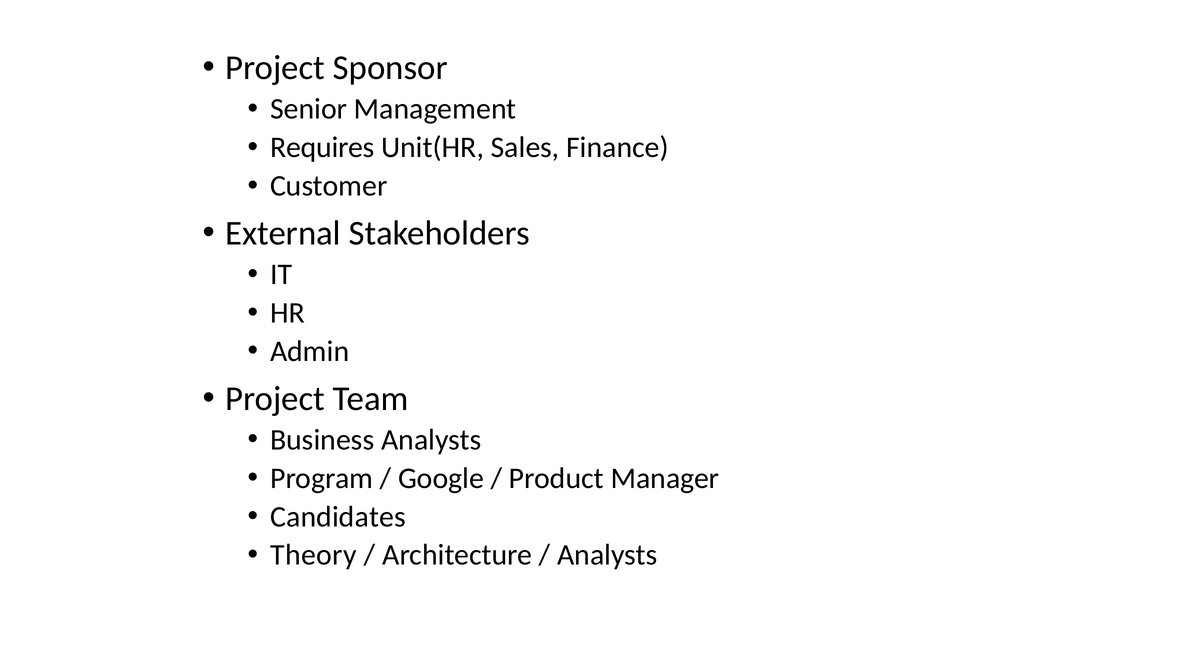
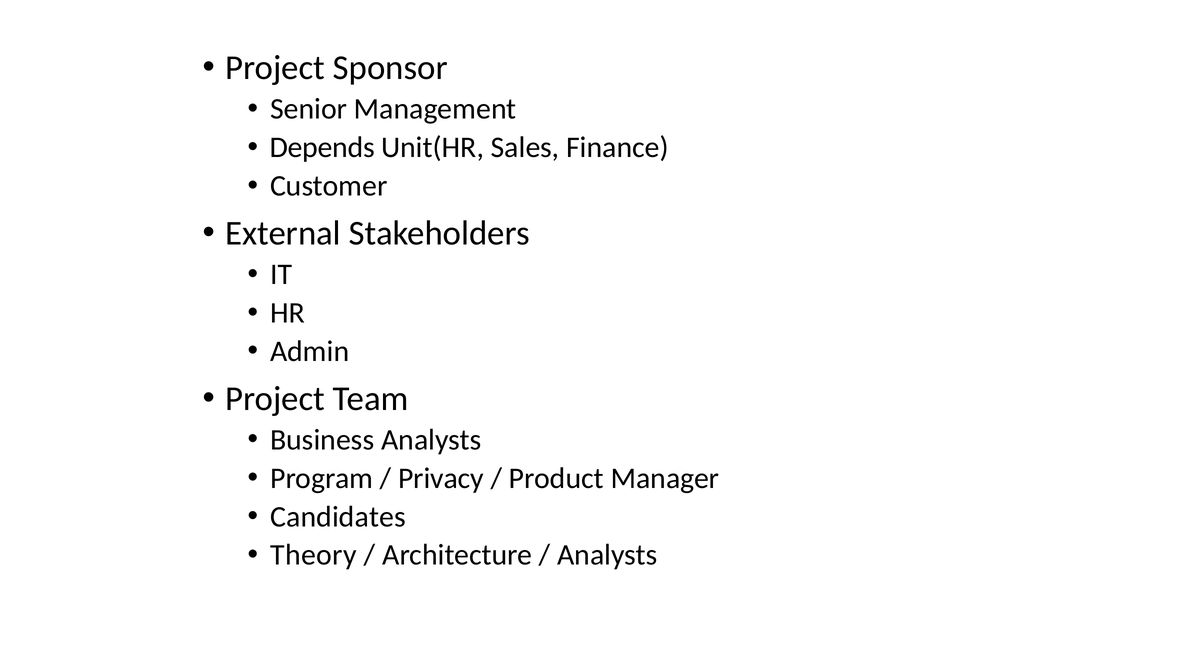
Requires: Requires -> Depends (322, 147)
Google: Google -> Privacy (441, 478)
